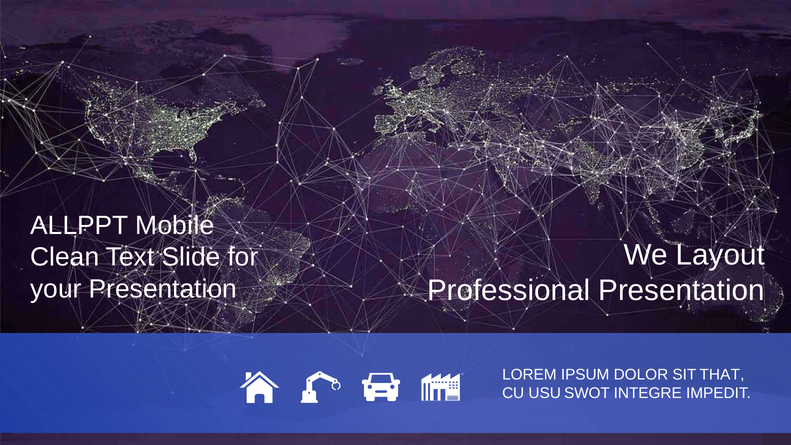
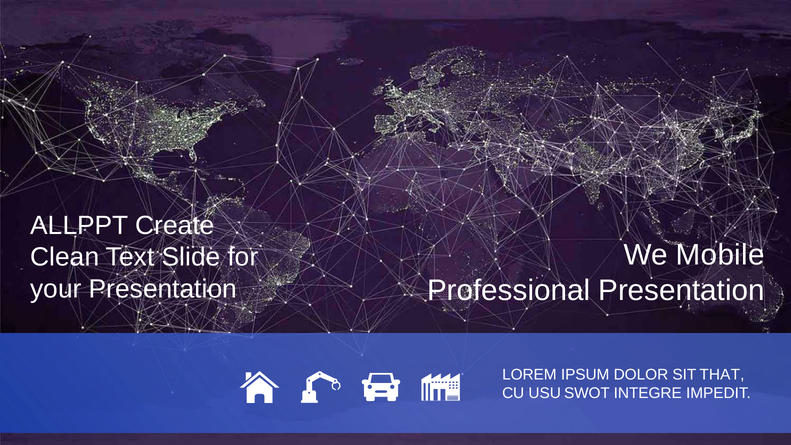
Mobile: Mobile -> Create (175, 225)
Layout: Layout -> Mobile (720, 255)
